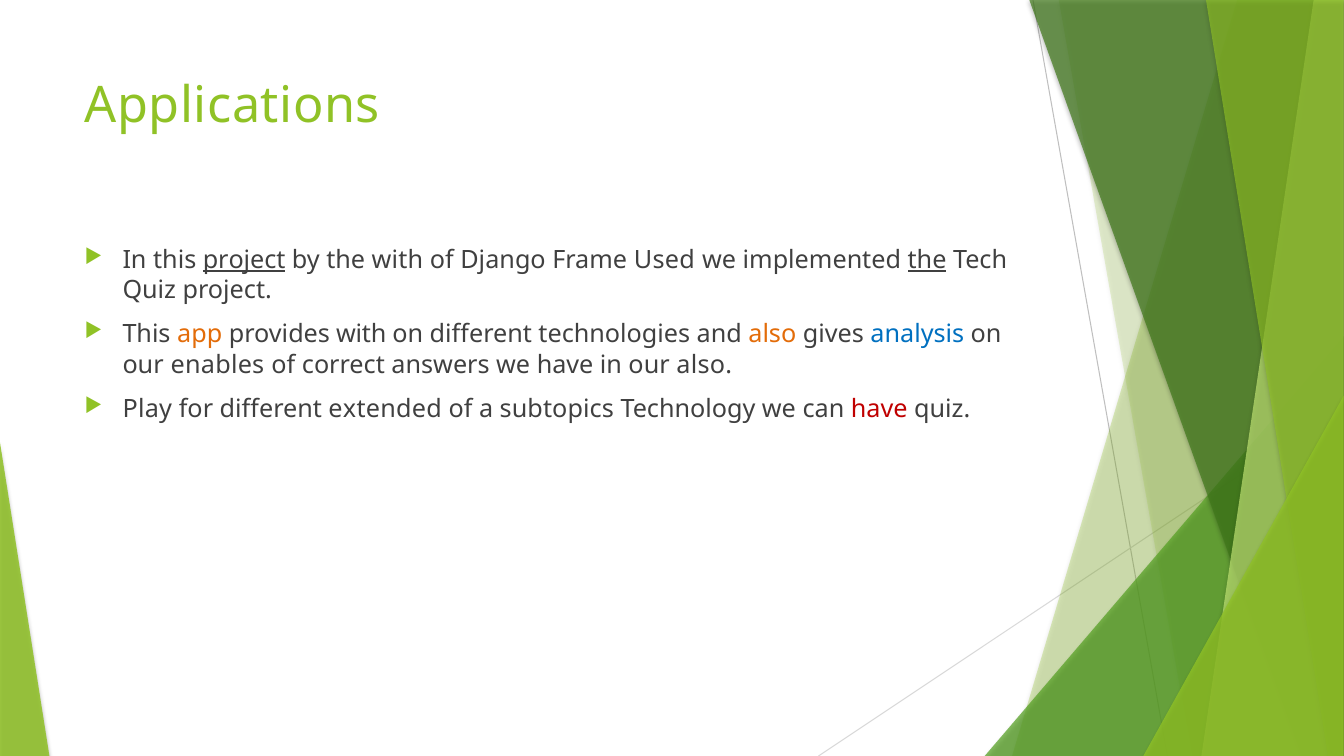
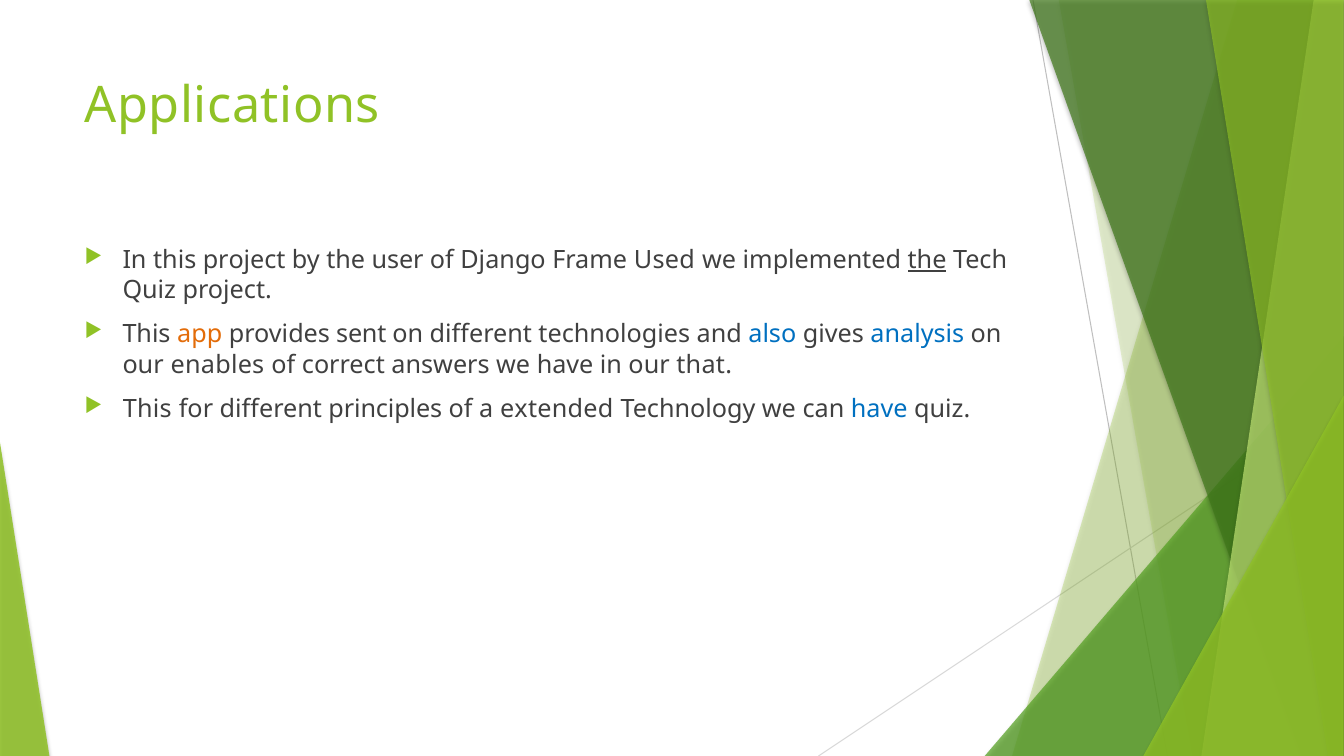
project underline: present -> none (244, 260)
the with: with -> user (398, 260)
provides with: with -> sent (361, 335)
also colour: orange -> blue (772, 335)
our also: also -> that (704, 365)
Play: Play -> This (147, 409)
extended: extended -> principles (385, 409)
subtopics: subtopics -> extended (557, 409)
have colour: red -> blue (879, 409)
